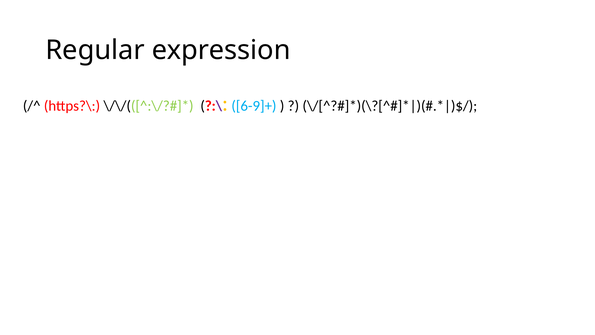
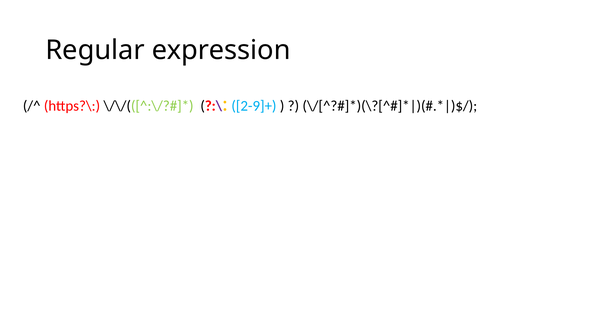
6-9]+: 6-9]+ -> 2-9]+ (254, 106)
